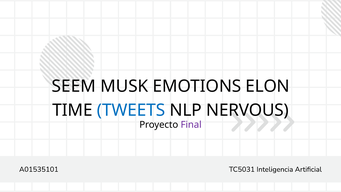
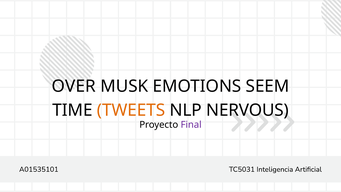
SEEM: SEEM -> OVER (74, 86)
ELON: ELON -> SEEM (268, 86)
TWEETS colour: blue -> orange (131, 110)
